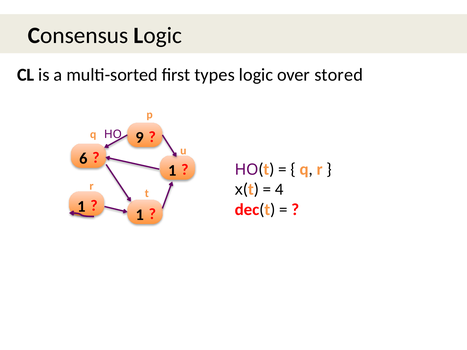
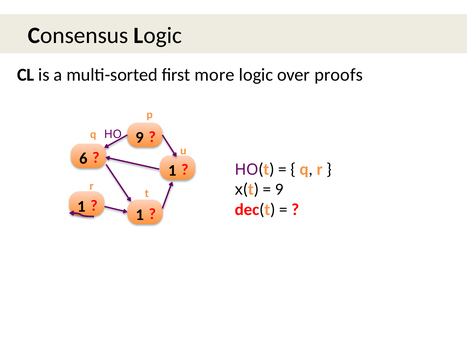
types: types -> more (215, 75)
stored: stored -> proofs (339, 75)
4: 4 -> 9 (279, 189)
